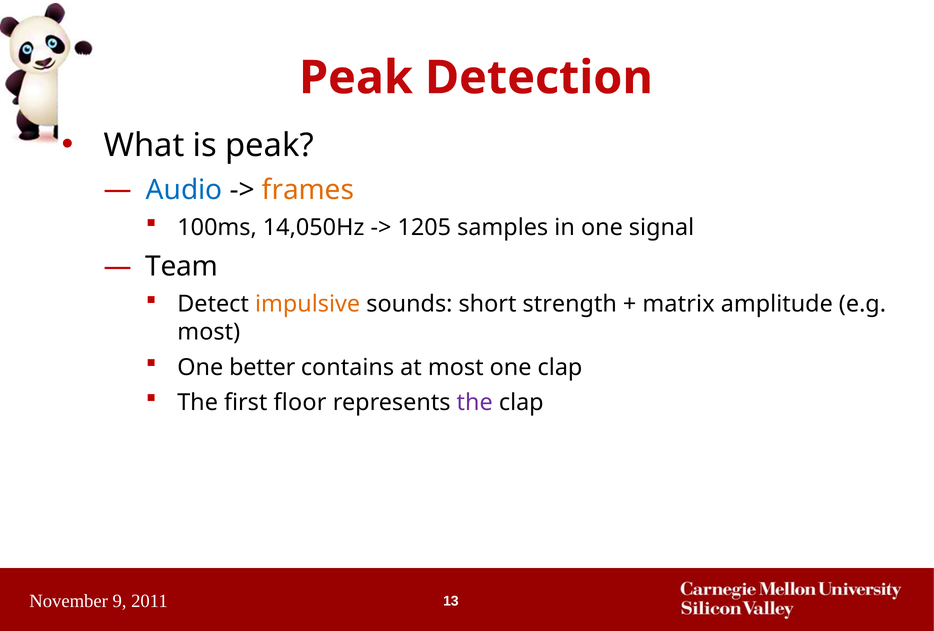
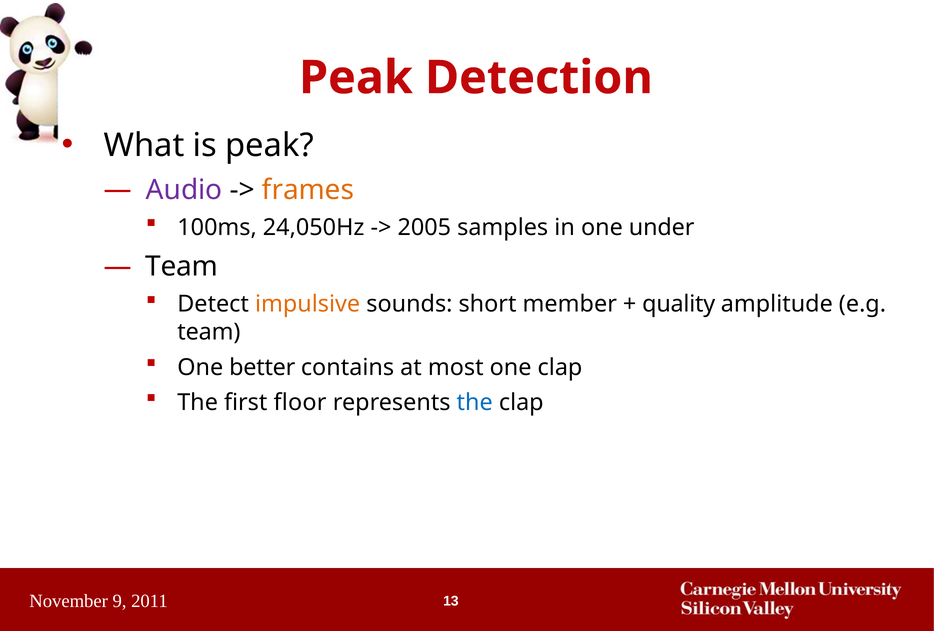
Audio colour: blue -> purple (184, 190)
14,050Hz: 14,050Hz -> 24,050Hz (314, 227)
1205: 1205 -> 2005 (424, 227)
signal: signal -> under (662, 227)
strength: strength -> member (570, 304)
matrix: matrix -> quality (679, 304)
most: most -> team (209, 332)
the colour: purple -> blue (475, 402)
